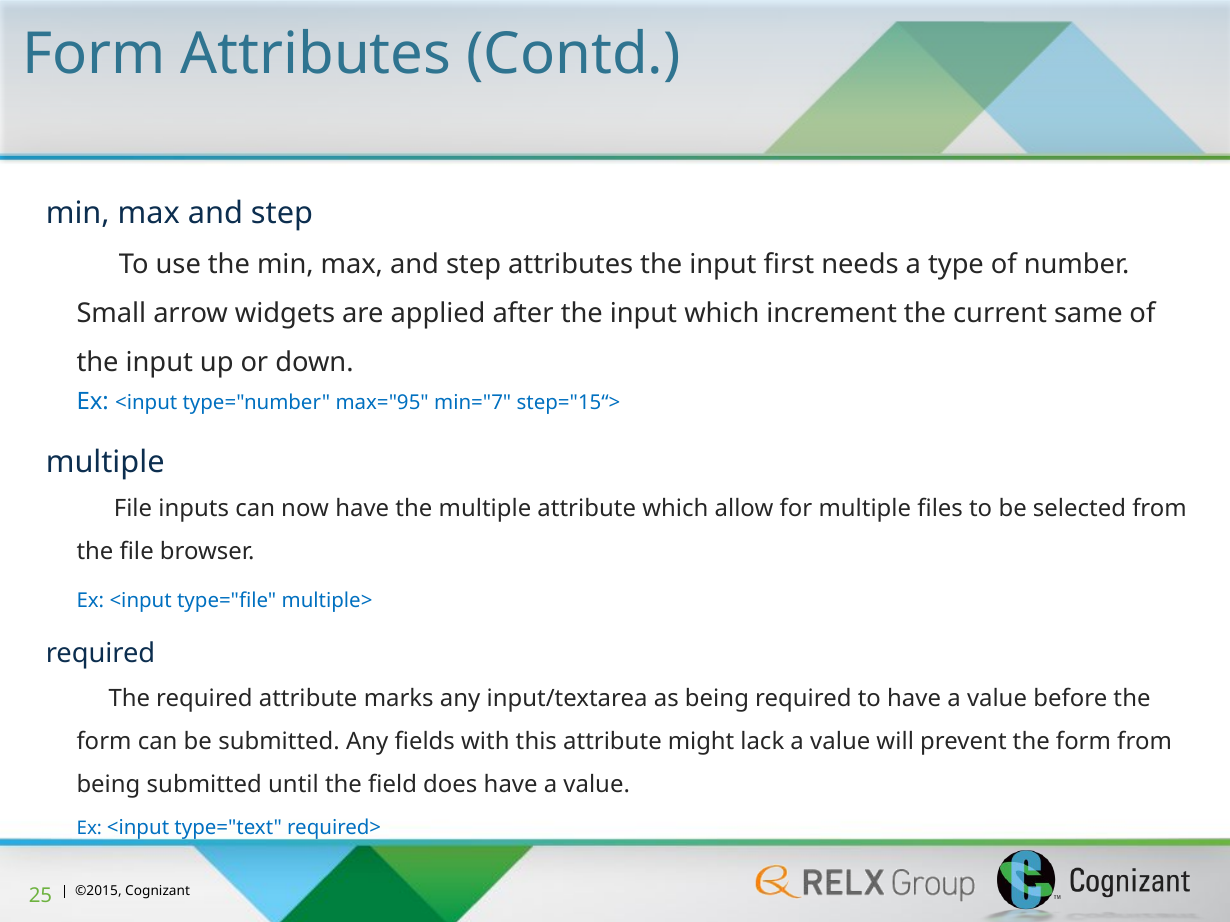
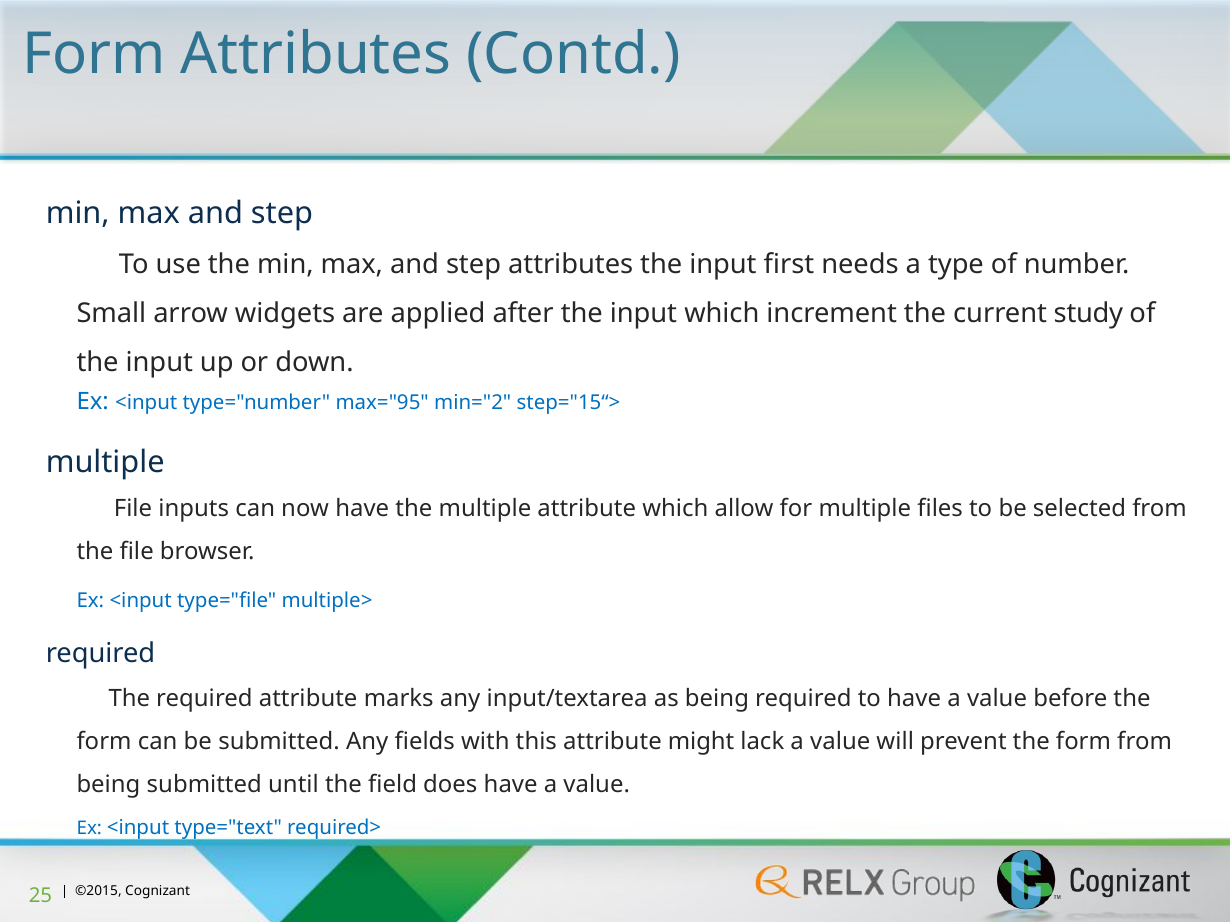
same: same -> study (1088, 313)
min="7: min="7 -> min="2 (473, 403)
